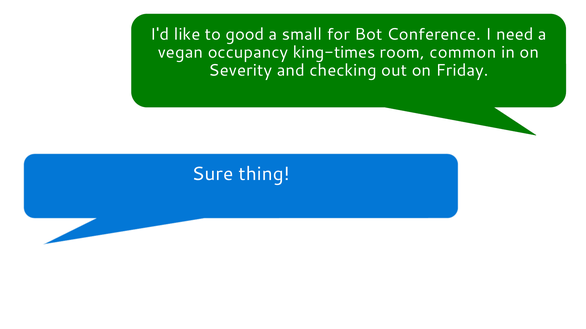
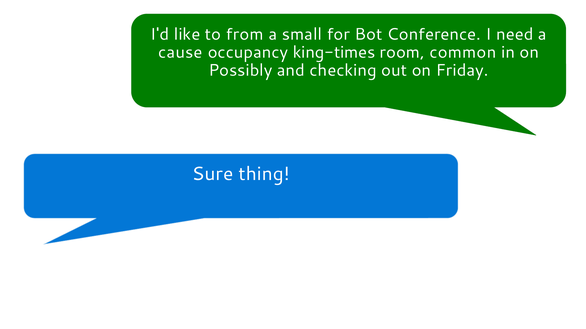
good: good -> from (245, 34)
vegan: vegan -> cause (180, 52)
Severity: Severity -> Possibly (240, 71)
